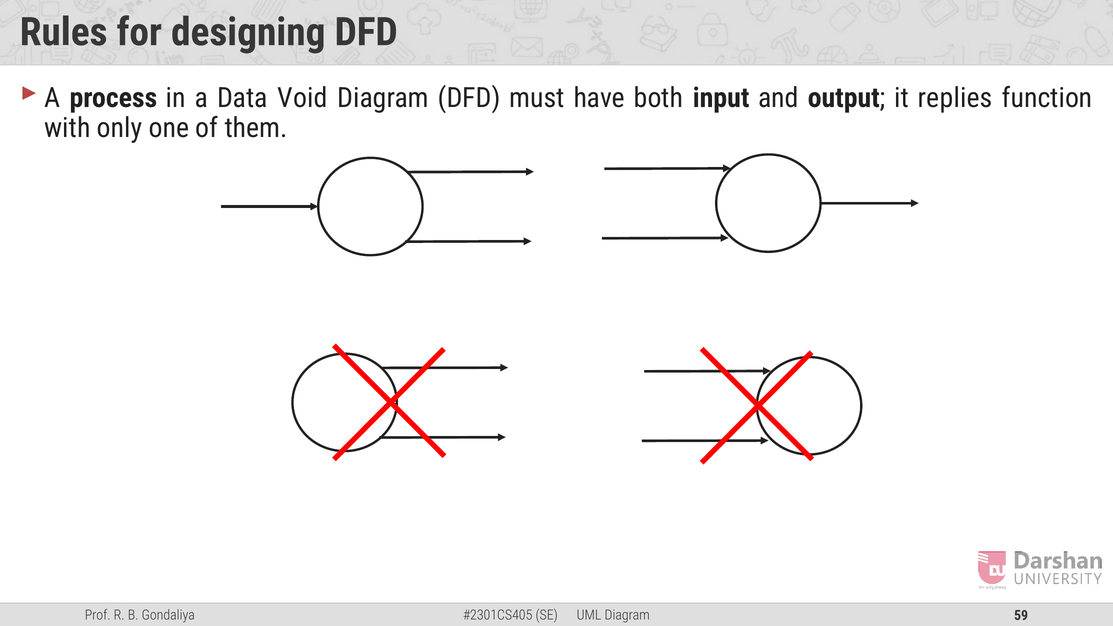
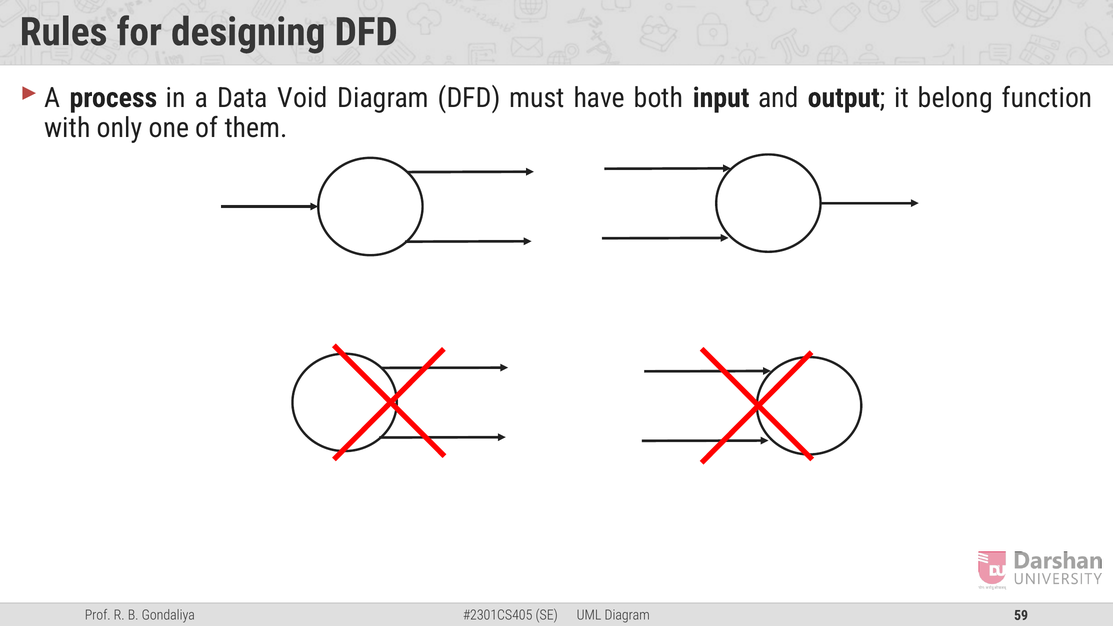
replies: replies -> belong (955, 98)
